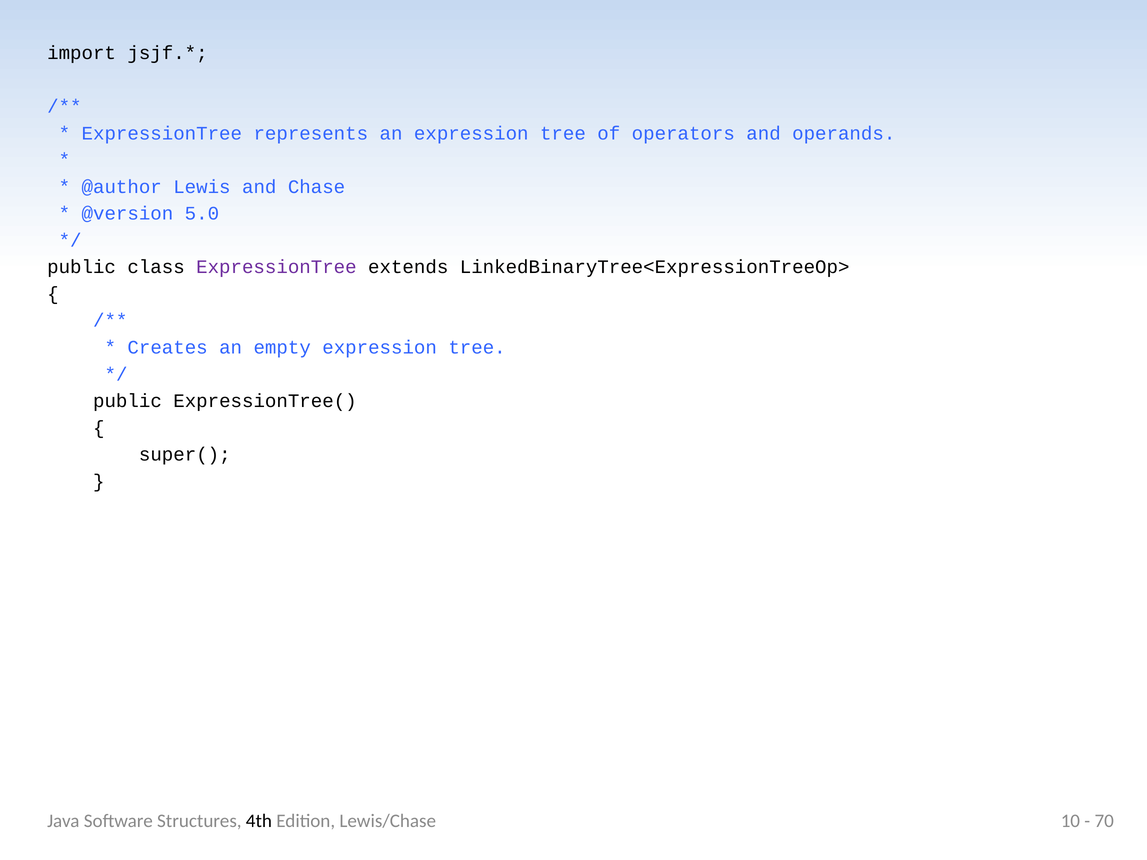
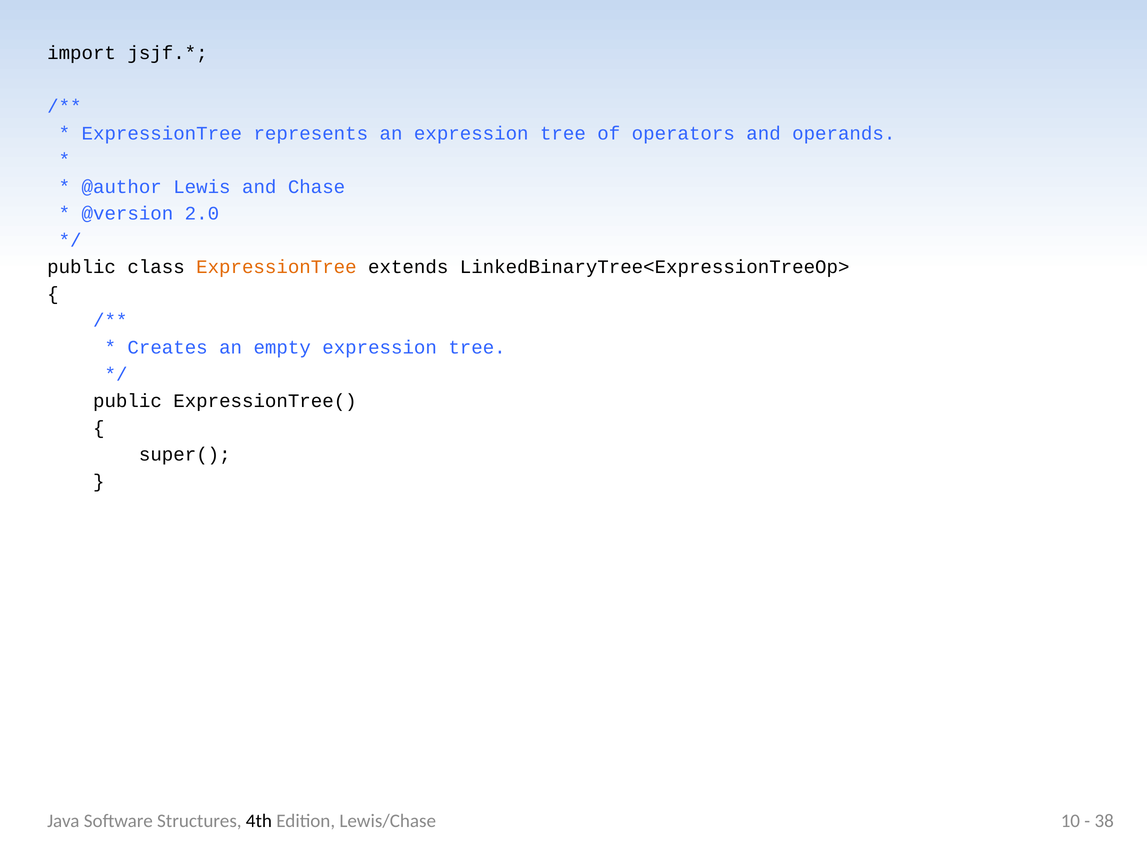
5.0: 5.0 -> 2.0 (202, 214)
ExpressionTree colour: purple -> orange (276, 267)
70: 70 -> 38 (1104, 821)
